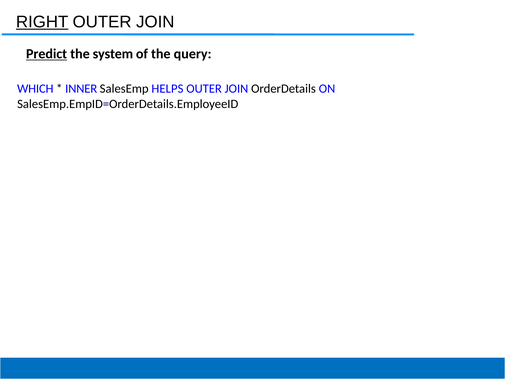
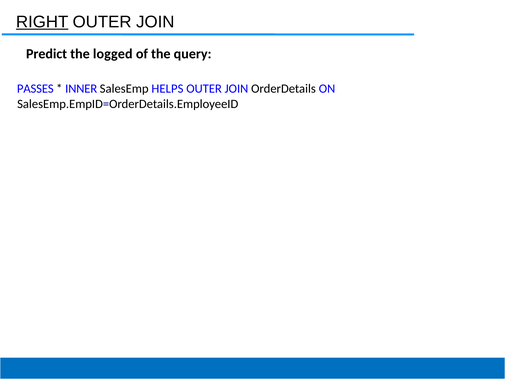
Predict underline: present -> none (47, 54)
system: system -> logged (113, 54)
WHICH: WHICH -> PASSES (35, 89)
